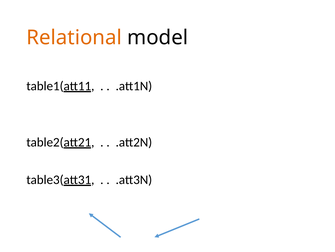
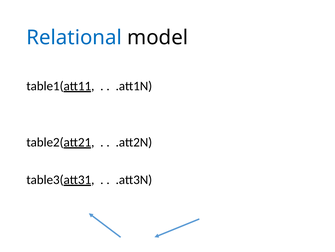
Relational colour: orange -> blue (74, 38)
